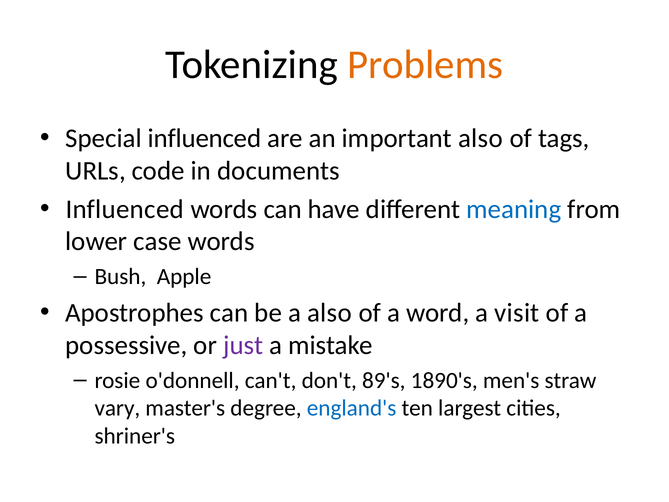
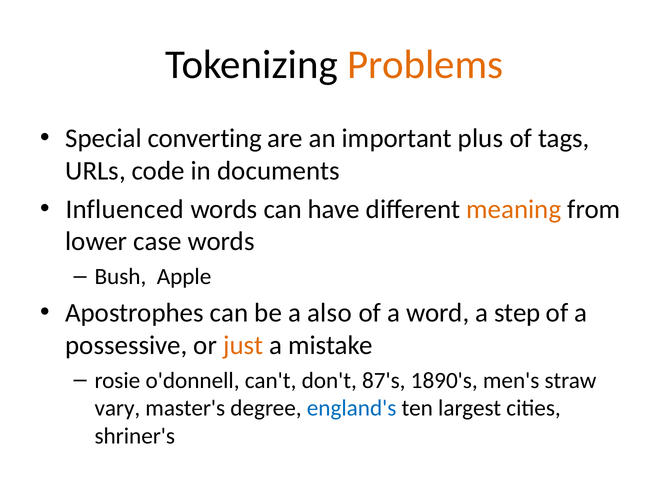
Special influenced: influenced -> converting (205, 138)
important also: also -> plus (481, 138)
meaning colour: blue -> orange (514, 209)
visit: visit -> step (517, 313)
just colour: purple -> orange (243, 345)
89's: 89's -> 87's (384, 380)
